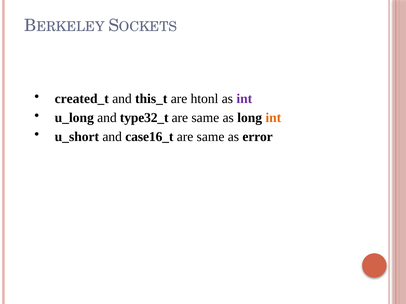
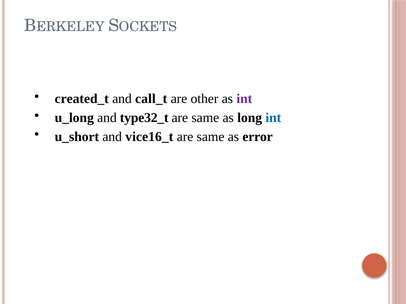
this_t: this_t -> call_t (151, 99)
htonl: htonl -> other (205, 99)
int colour: orange -> blue (273, 118)
case16_t: case16_t -> vice16_t (149, 137)
